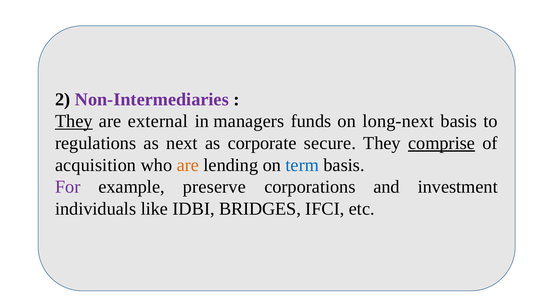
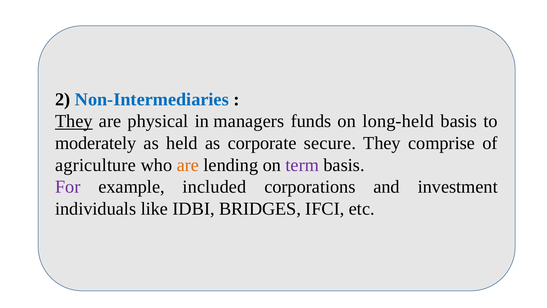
Non-Intermediaries colour: purple -> blue (152, 99)
external: external -> physical (158, 121)
long-next: long-next -> long-held (398, 121)
regulations: regulations -> moderately (96, 143)
next: next -> held (182, 143)
comprise underline: present -> none (442, 143)
acquisition: acquisition -> agriculture (96, 165)
term colour: blue -> purple (302, 165)
preserve: preserve -> included (214, 187)
